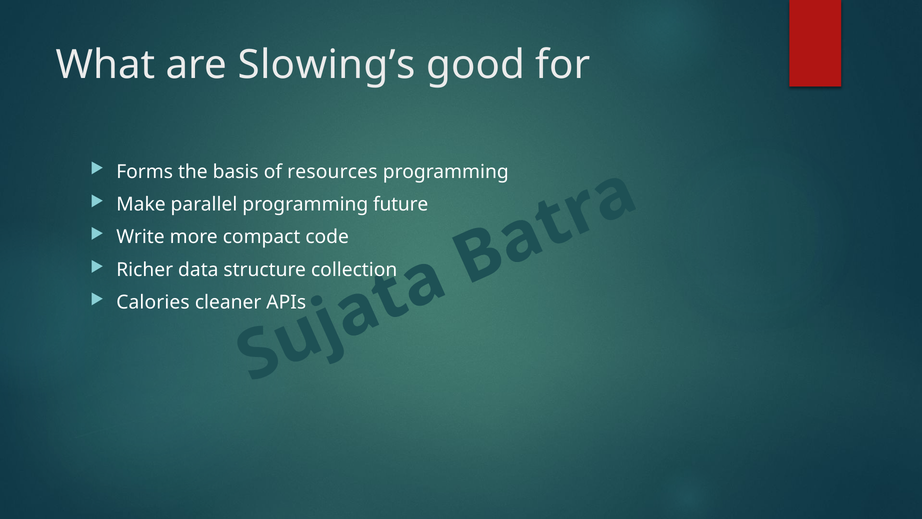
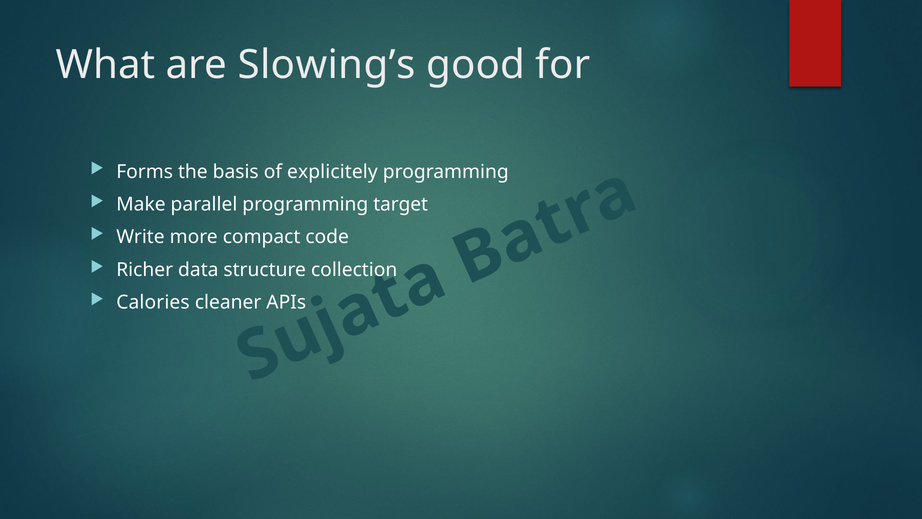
resources: resources -> explicitely (332, 172)
future: future -> target (401, 204)
